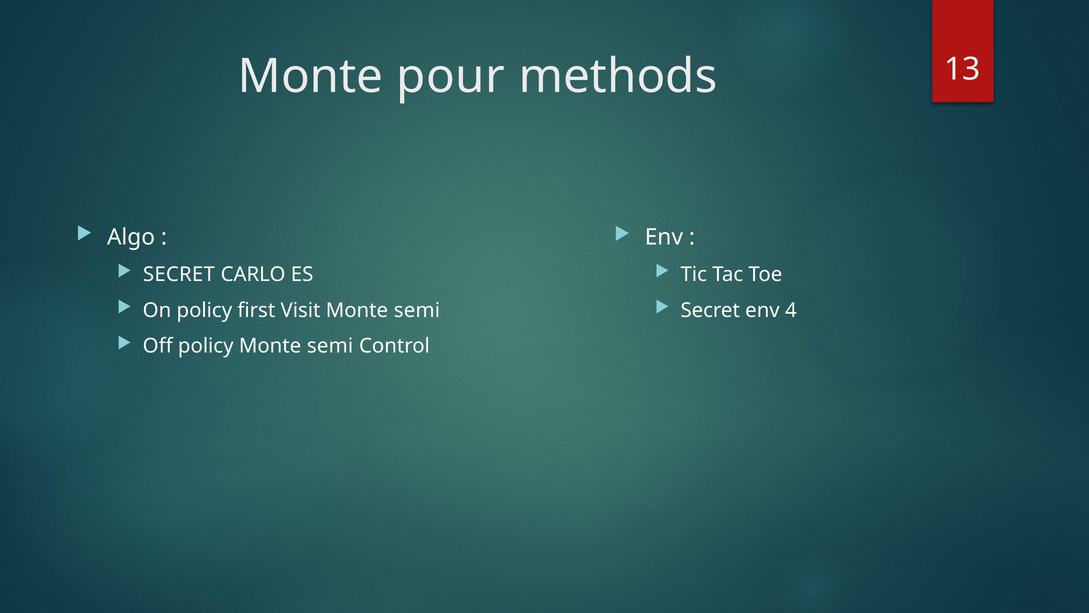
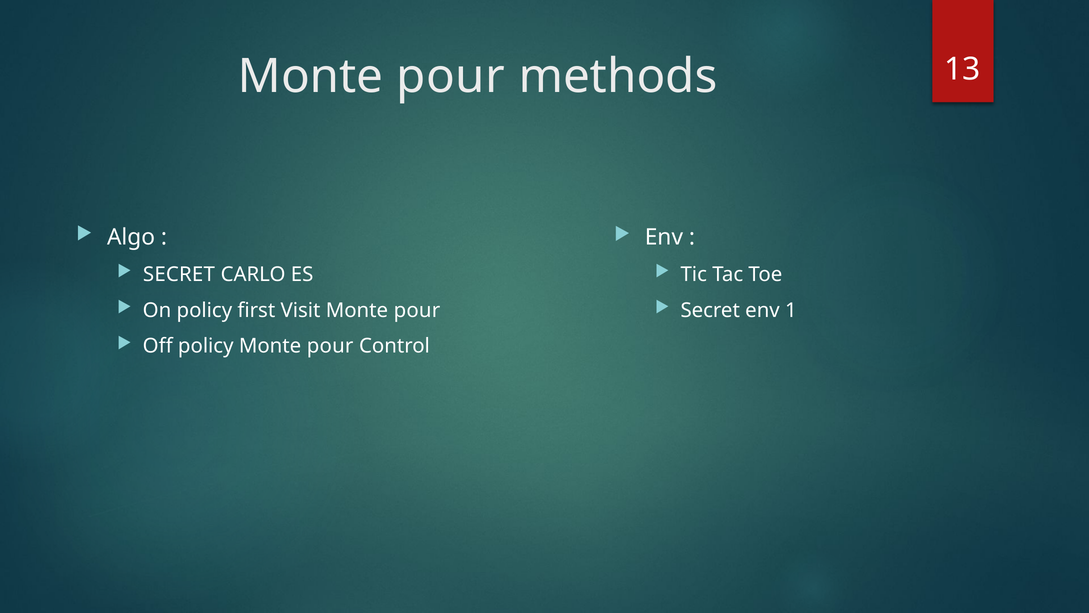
Visit Monte semi: semi -> pour (417, 310)
4: 4 -> 1 (791, 310)
policy Monte semi: semi -> pour (330, 346)
